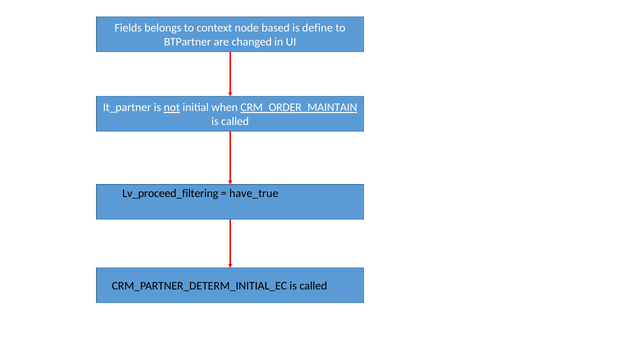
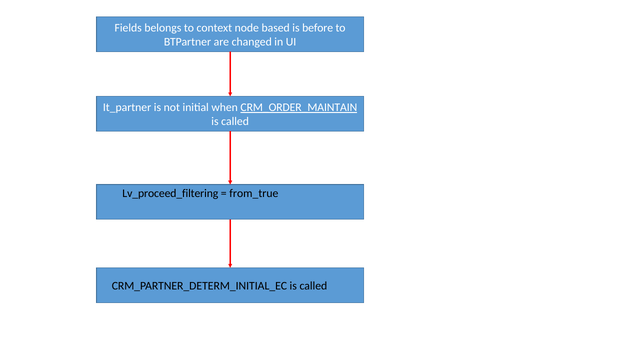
define: define -> before (318, 28)
not underline: present -> none (172, 108)
have_true: have_true -> from_true (254, 193)
